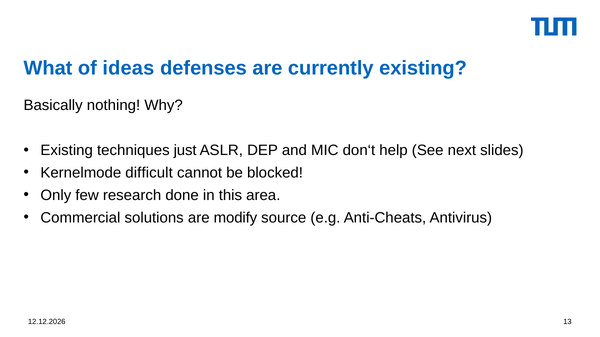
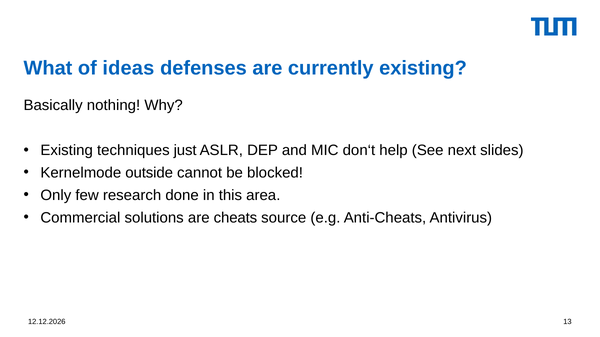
difficult: difficult -> outside (149, 173)
modify: modify -> cheats (235, 218)
